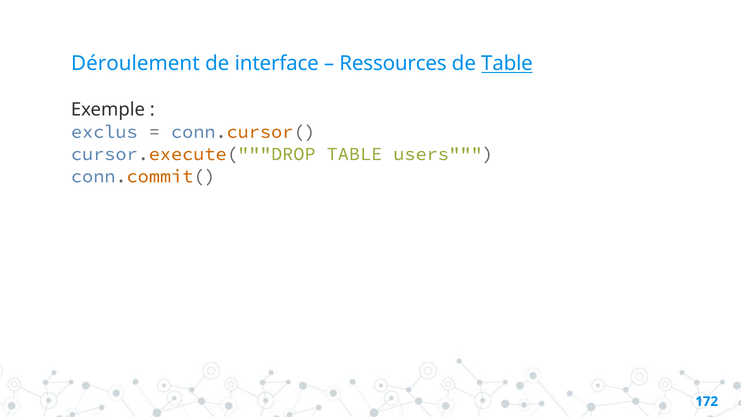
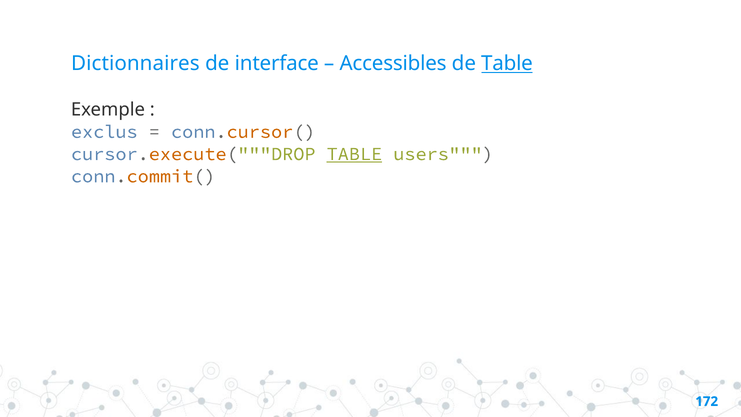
Déroulement: Déroulement -> Dictionnaires (135, 64)
Ressources: Ressources -> Accessibles (393, 64)
TABLE underline: none -> present (354, 154)
